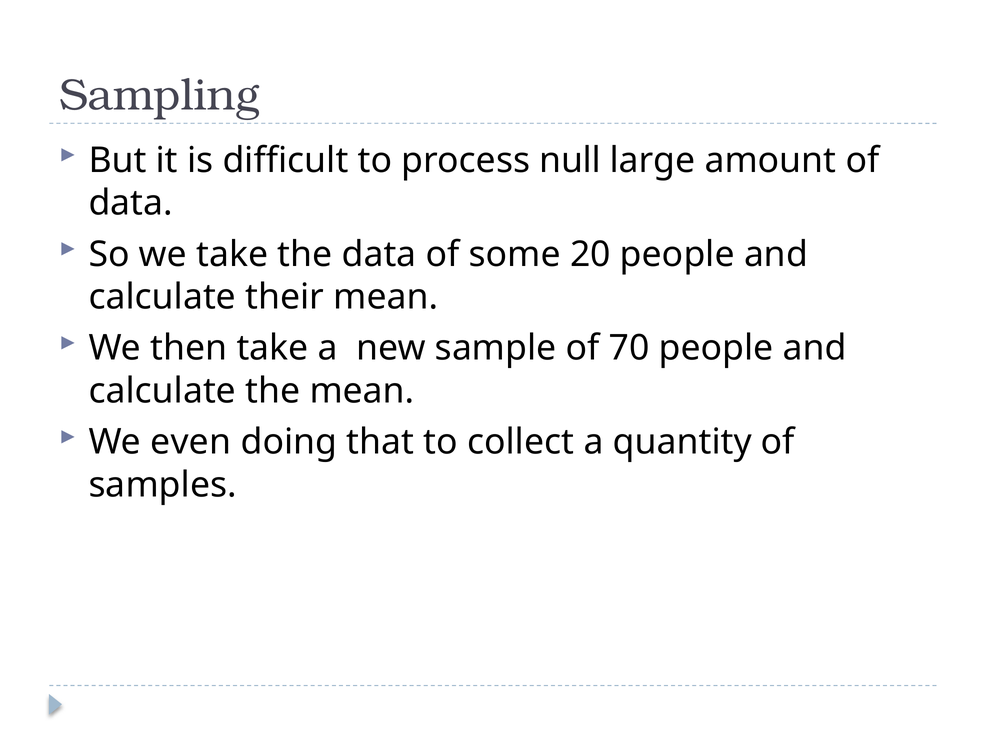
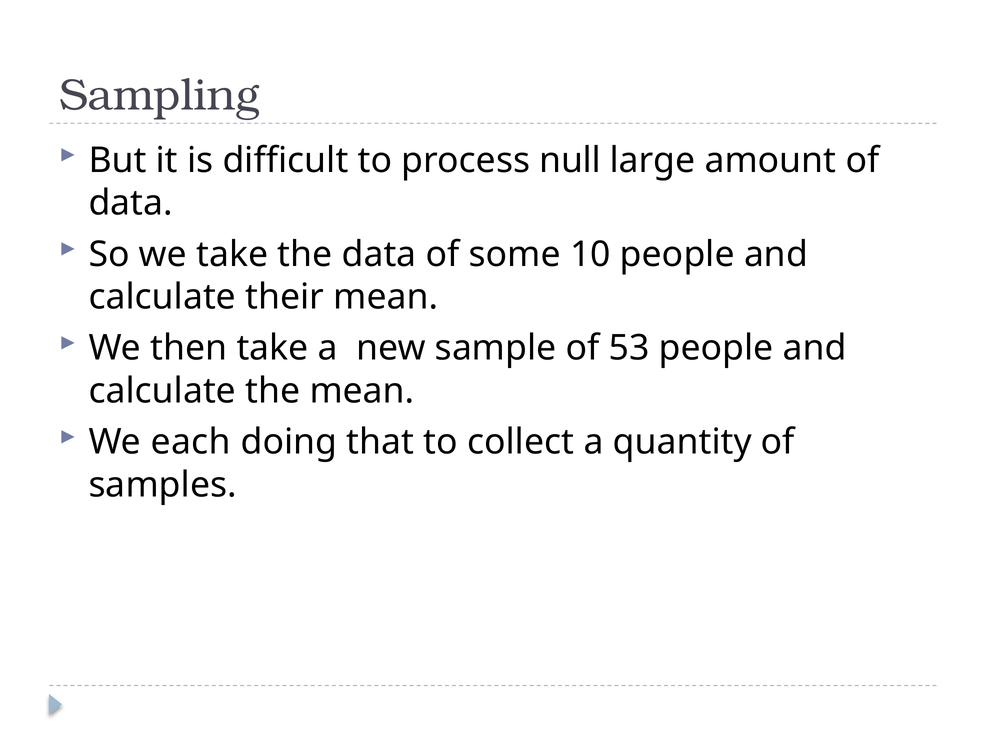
20: 20 -> 10 (590, 254)
70: 70 -> 53 (629, 348)
even: even -> each (191, 442)
